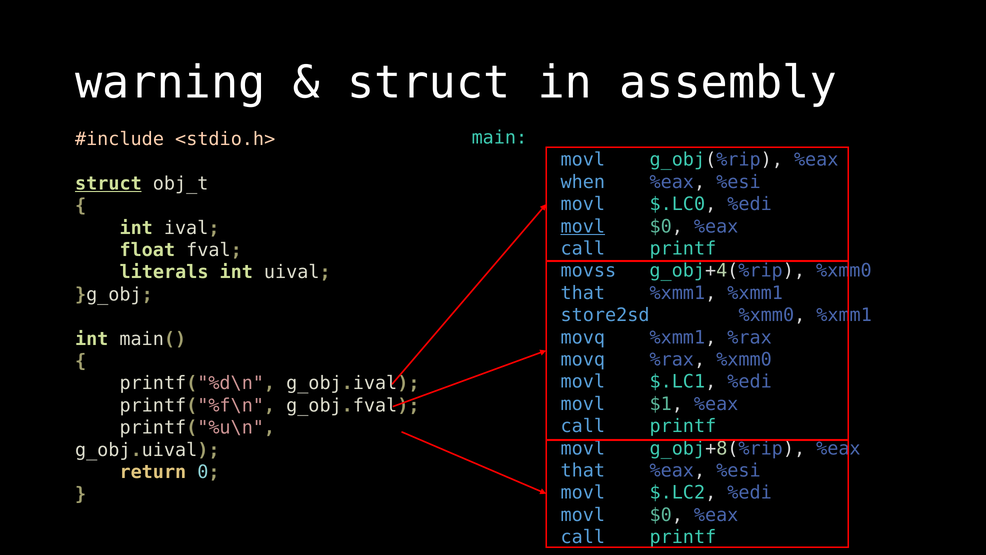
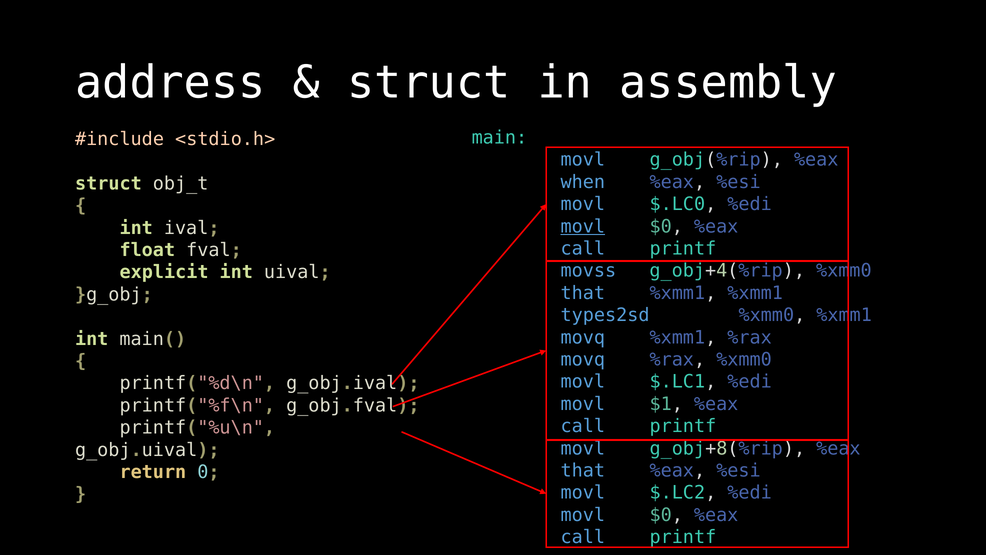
warning: warning -> address (170, 83)
struct underline: present -> none (108, 183)
literals: literals -> explicit (164, 272)
store2sd: store2sd -> types2sd (605, 315)
